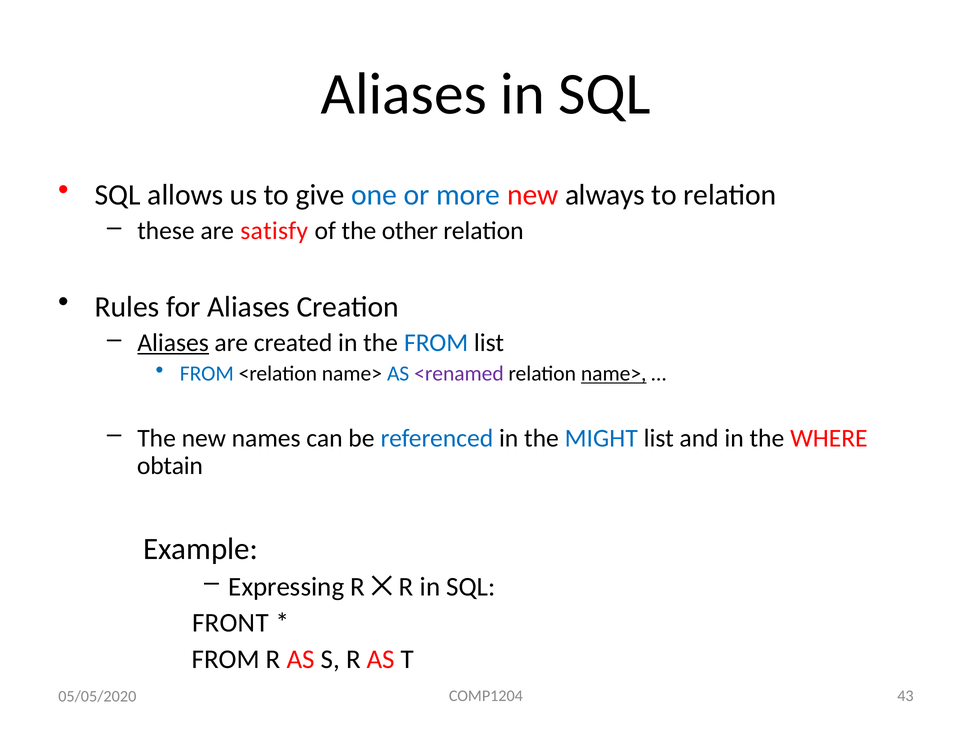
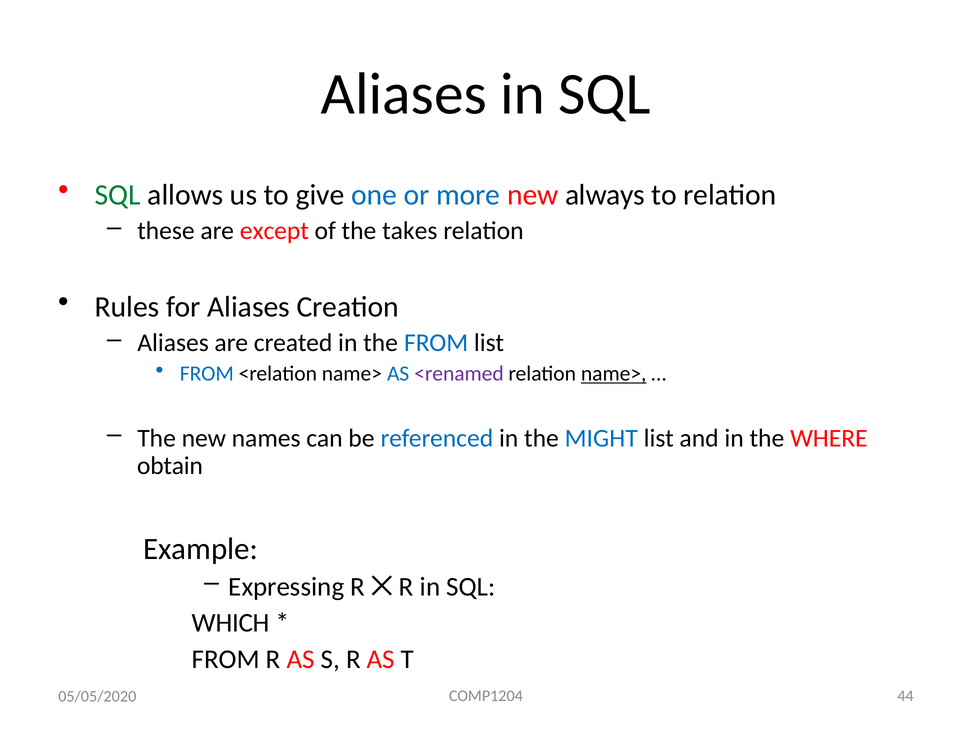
SQL colour: black -> green (118, 195)
satisfy: satisfy -> except (274, 231)
other: other -> takes (410, 231)
Aliases underline: present -> none (173, 343)
FRONT: FRONT -> WHICH (231, 623)
43: 43 -> 44 (905, 696)
